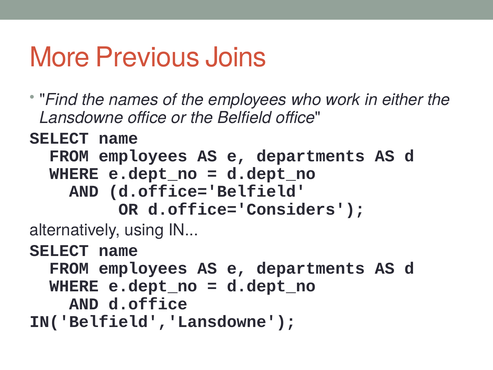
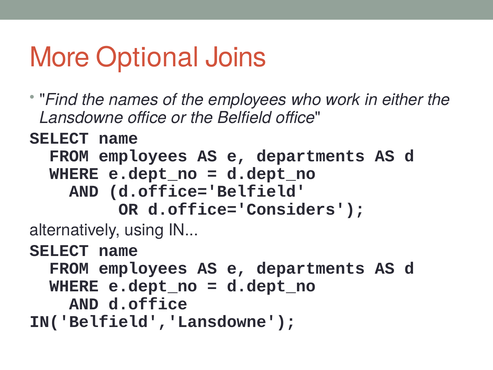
Previous: Previous -> Optional (147, 57)
